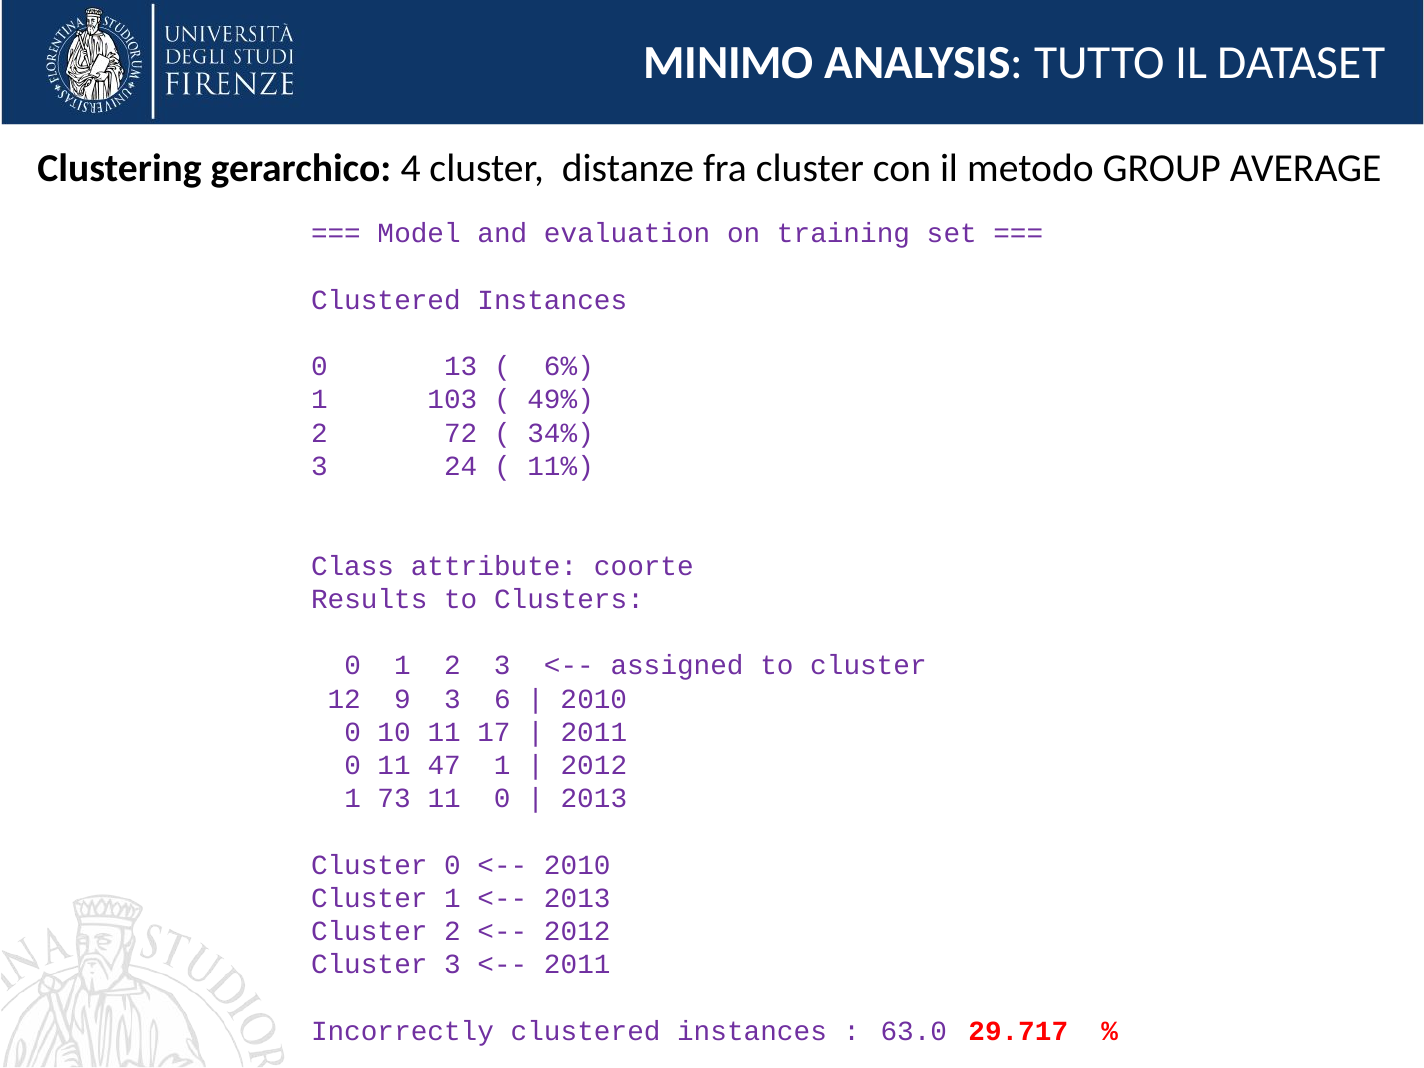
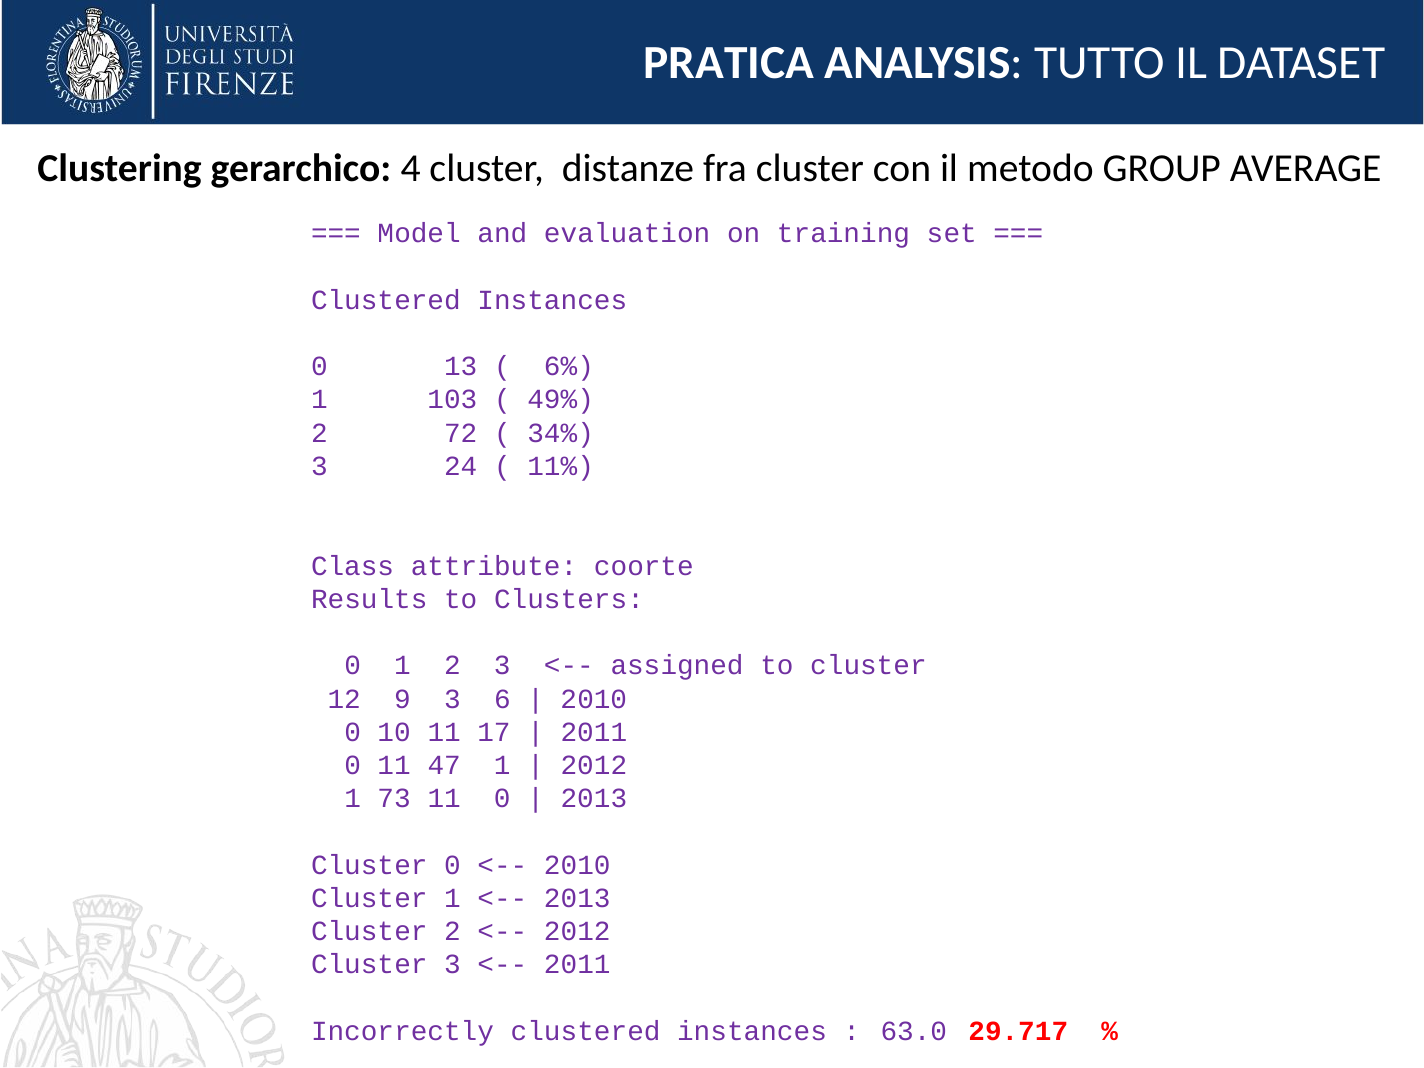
MINIMO: MINIMO -> PRATICA (729, 63)
